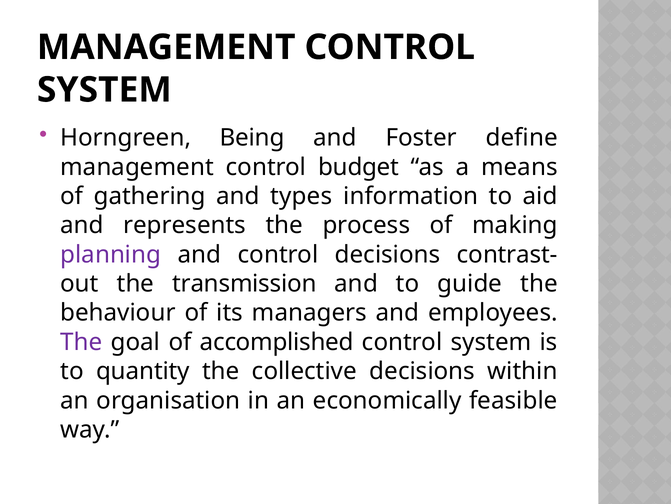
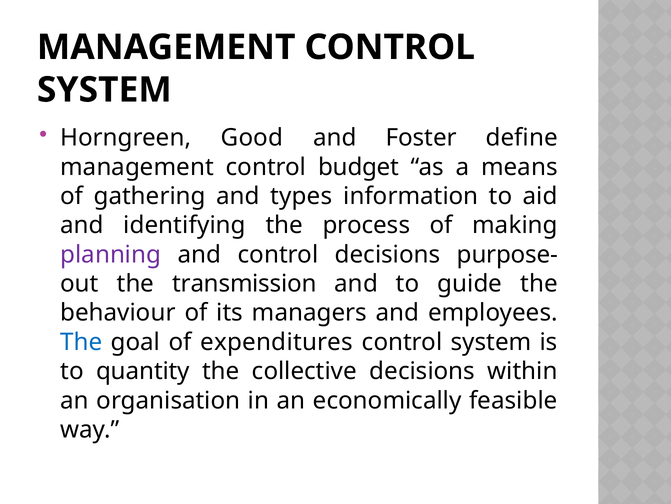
Being: Being -> Good (252, 138)
represents: represents -> identifying (185, 225)
contrast-: contrast- -> purpose- (507, 254)
The colour: purple -> blue (81, 342)
accomplished: accomplished -> expenditures (277, 342)
